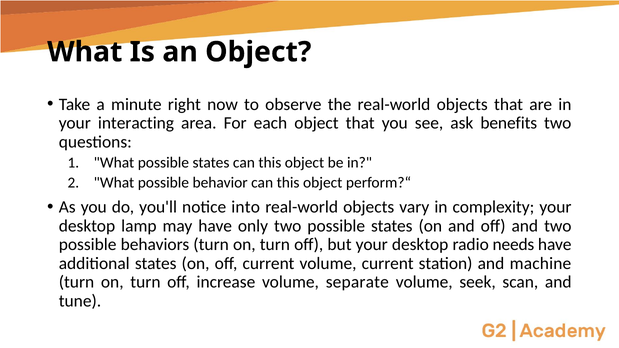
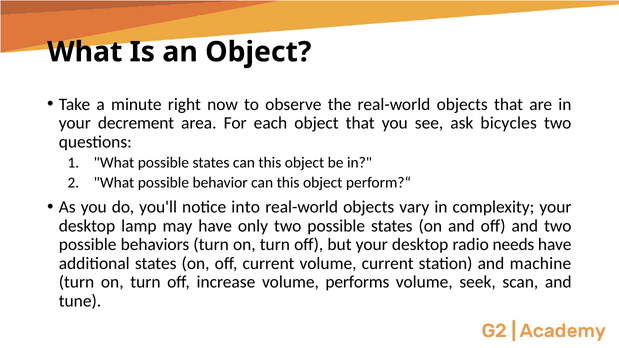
interacting: interacting -> decrement (136, 123)
benefits: benefits -> bicycles (509, 123)
separate: separate -> performs (357, 282)
